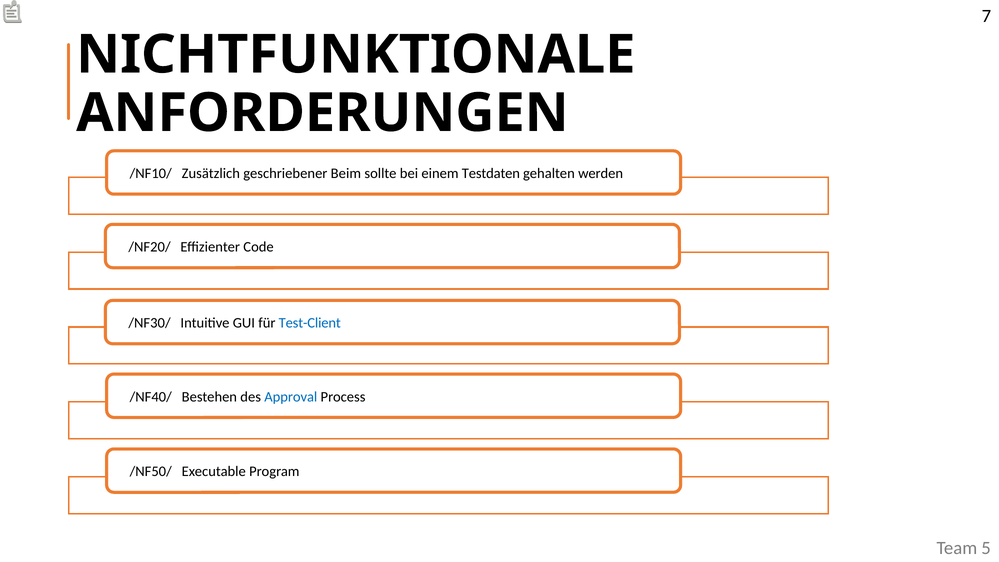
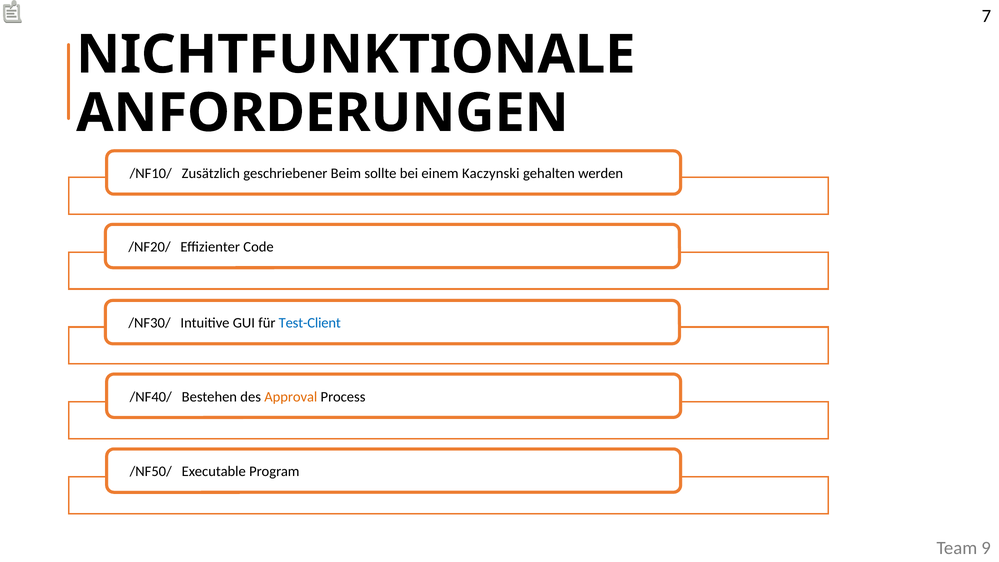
Testdaten: Testdaten -> Kaczynski (491, 173)
Approval colour: blue -> orange (291, 397)
5: 5 -> 9 (986, 548)
